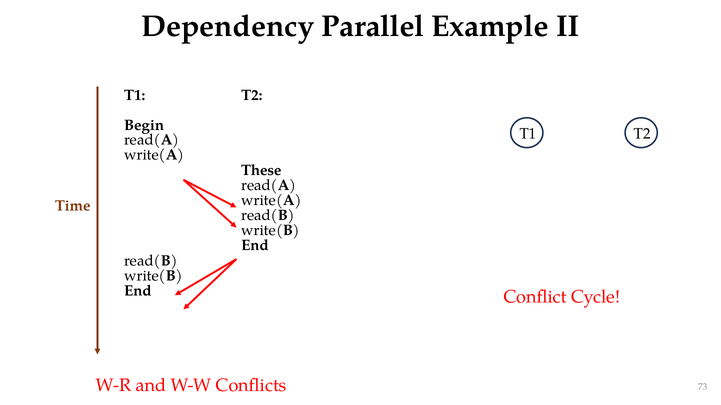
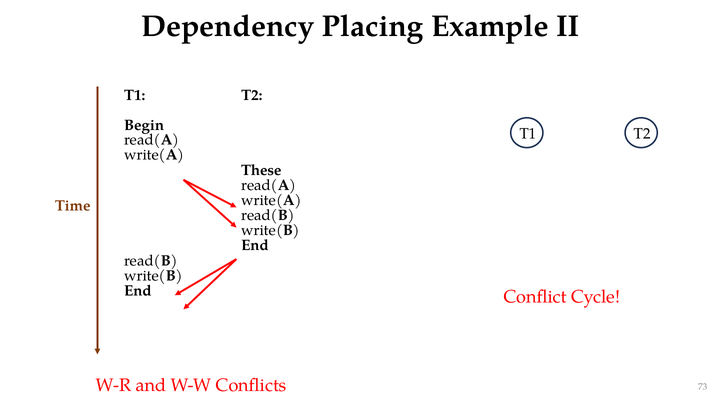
Parallel: Parallel -> Placing (373, 27)
